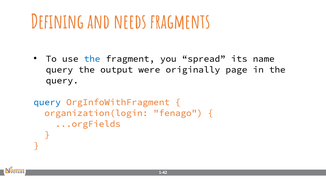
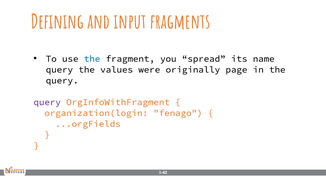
needs: needs -> input (130, 22)
output: output -> values (117, 70)
query colour: blue -> purple (47, 102)
